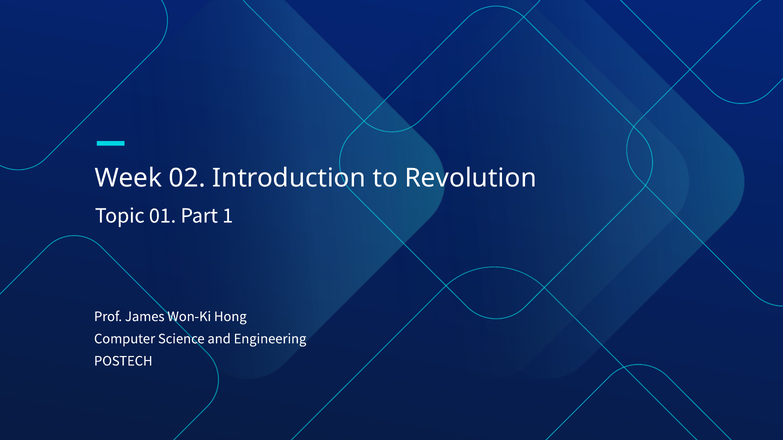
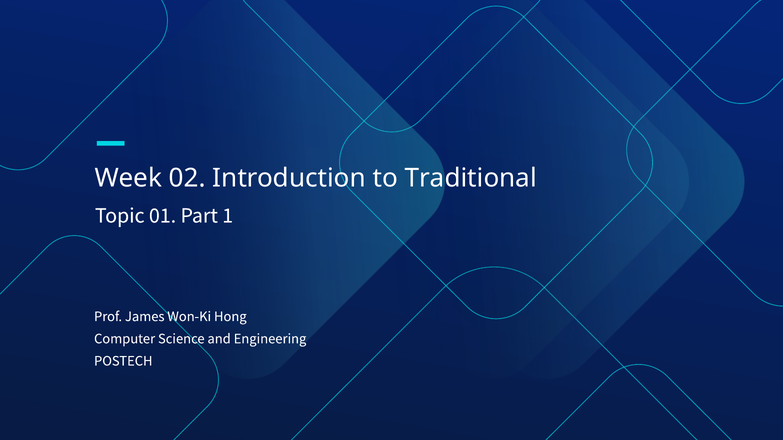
Revolution: Revolution -> Traditional (471, 179)
